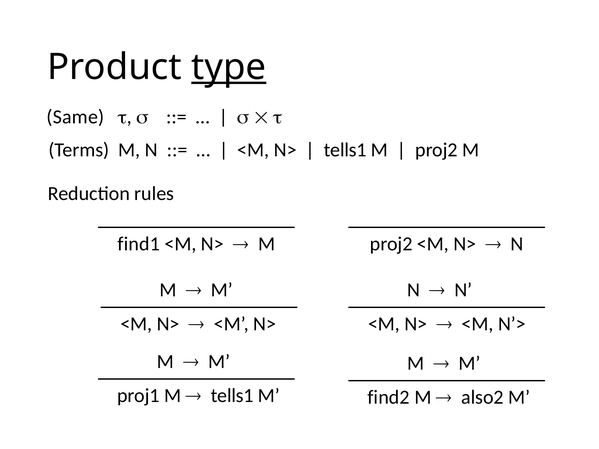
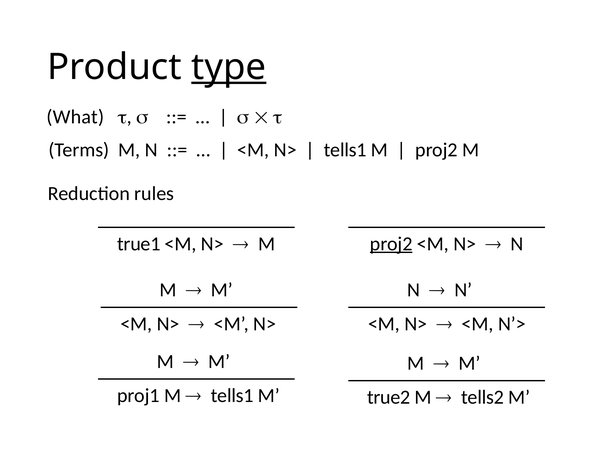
Same: Same -> What (75, 117)
find1: find1 -> true1 (139, 244)
proj2 underline: none -> present (391, 244)
find2: find2 -> true2 (389, 397)
also2: also2 -> tells2 (483, 397)
